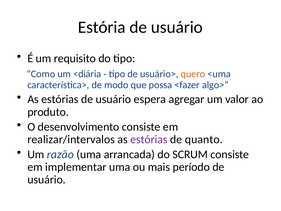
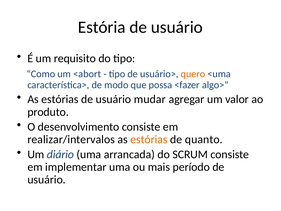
<diária: <diária -> <abort (87, 74)
espera: espera -> mudar (150, 99)
estórias colour: purple -> orange (149, 139)
razão: razão -> diário (60, 154)
